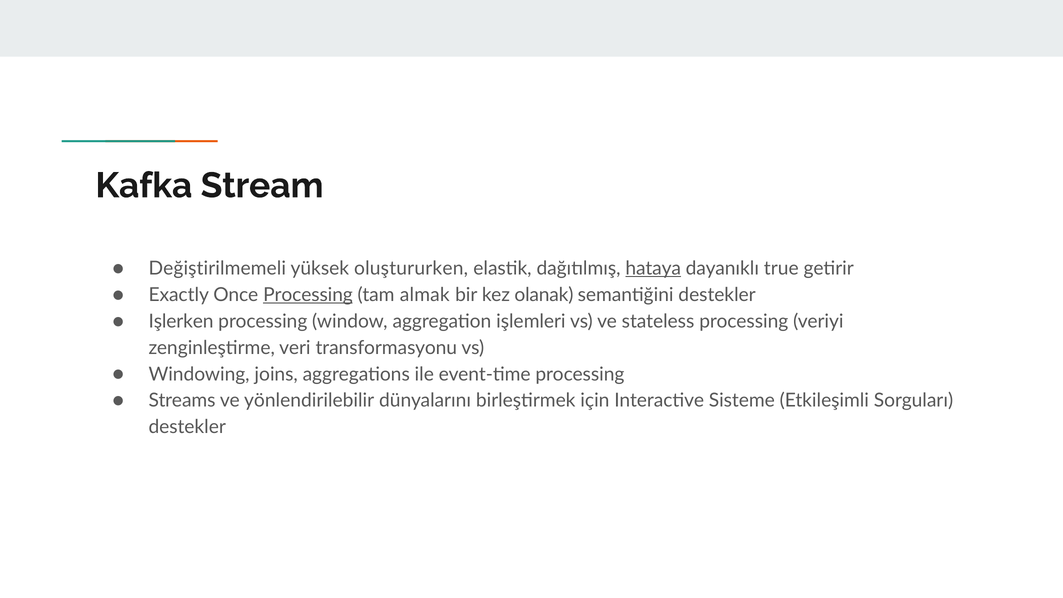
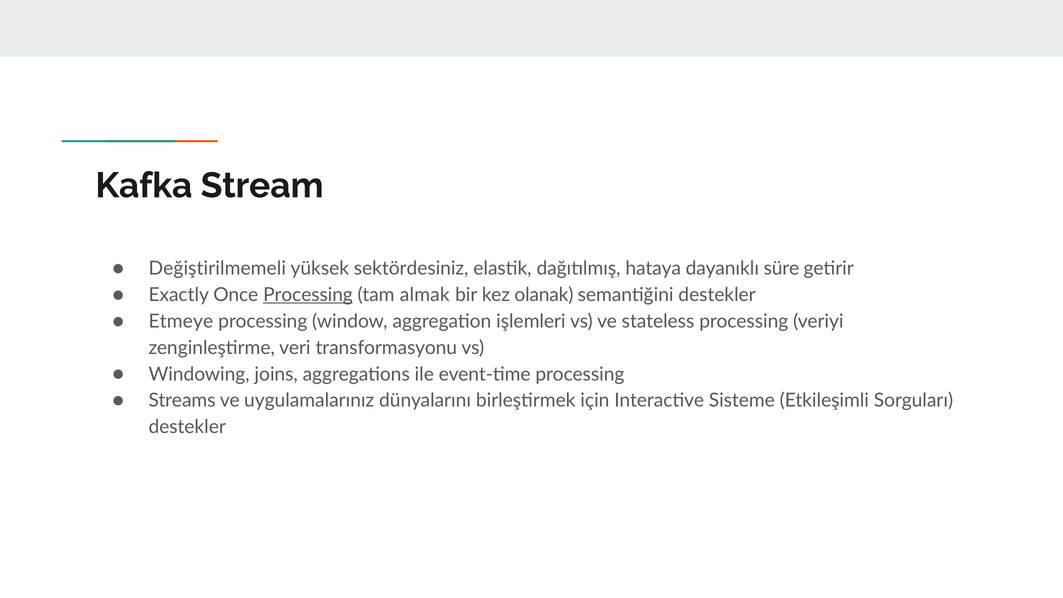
oluştururken: oluştururken -> sektördesiniz (411, 268)
hataya underline: present -> none (653, 268)
true: true -> süre (781, 268)
Işlerken: Işlerken -> Etmeye (181, 321)
yönlendirilebilir: yönlendirilebilir -> uygulamalarınız (309, 401)
